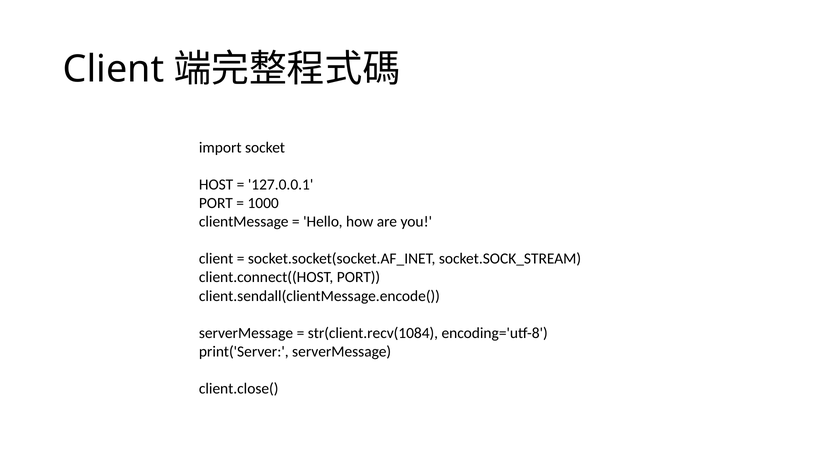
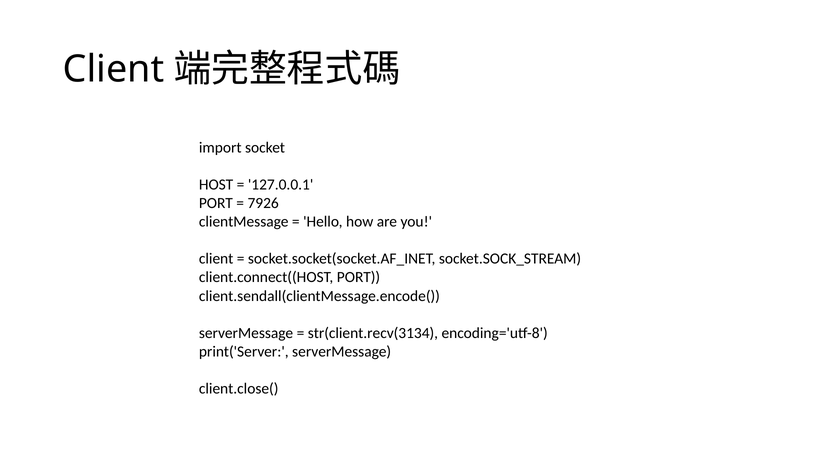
1000: 1000 -> 7926 (263, 203)
str(client.recv(1084: str(client.recv(1084 -> str(client.recv(3134 (373, 333)
